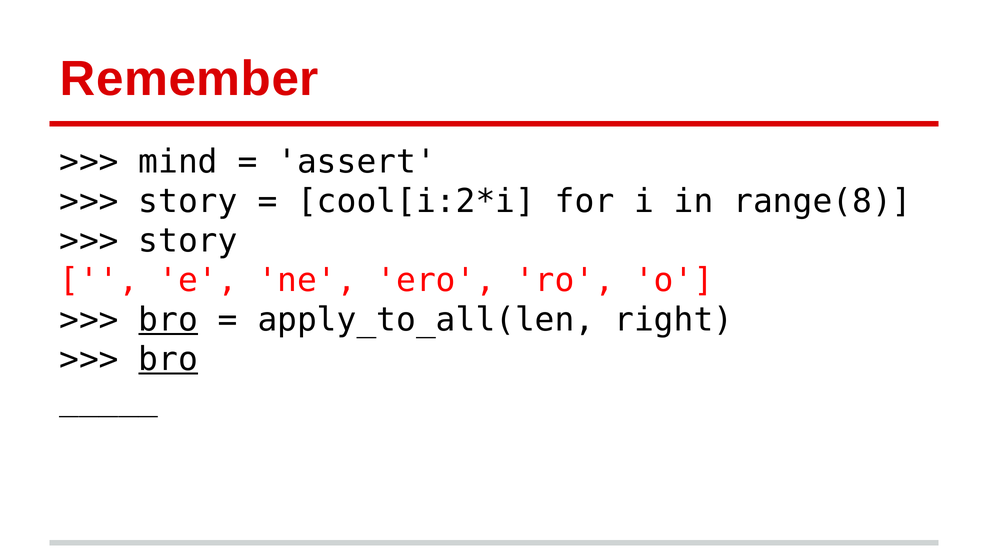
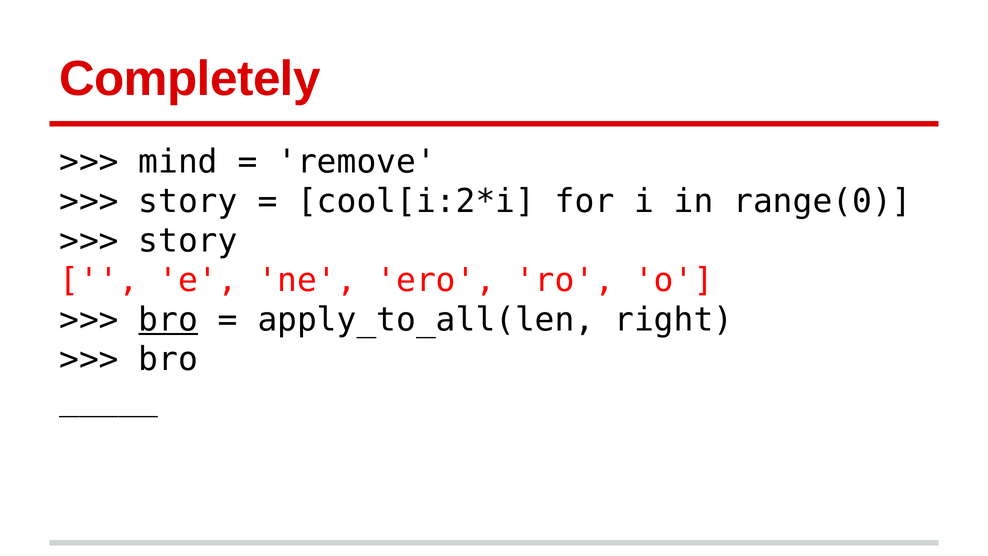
Remember: Remember -> Completely (190, 79)
assert: assert -> remove (357, 162)
range(8: range(8 -> range(0 (822, 201)
bro underline: present -> none (168, 359)
